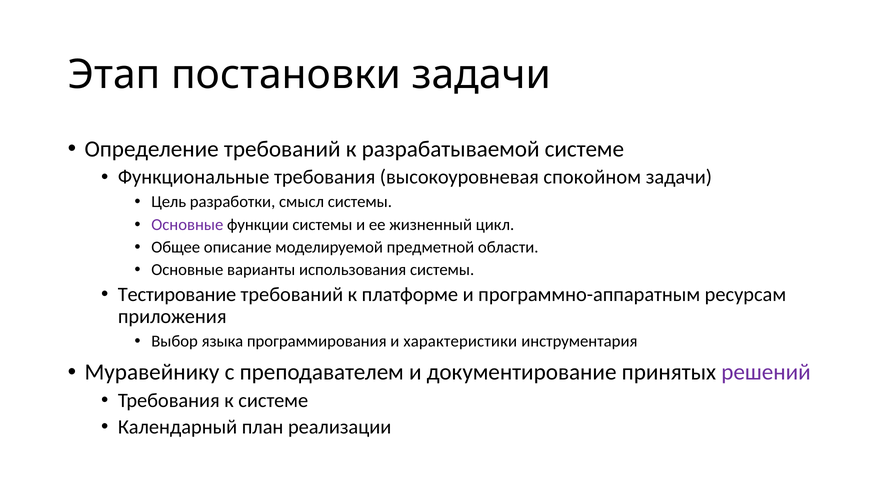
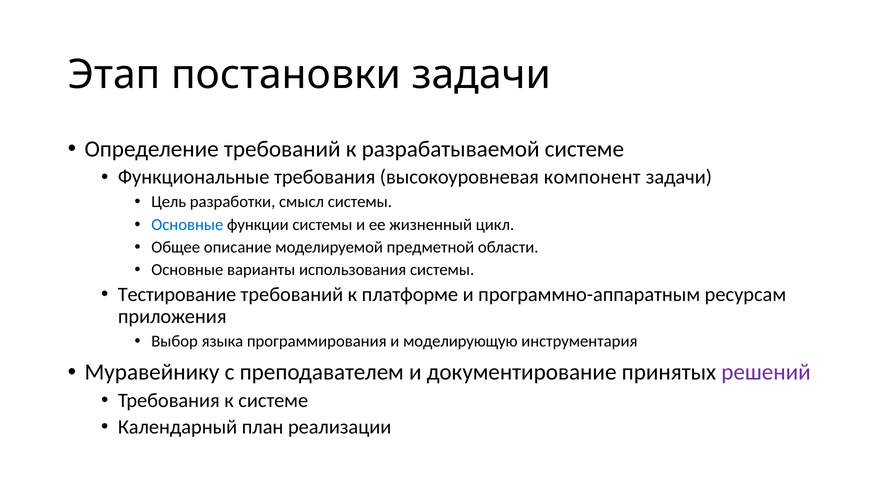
спокойном: спокойном -> компонент (592, 177)
Основные colour: purple -> blue (187, 224)
характеристики: характеристики -> моделирующую (460, 341)
